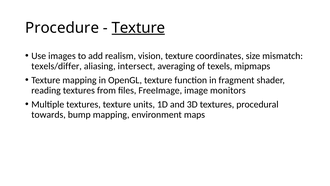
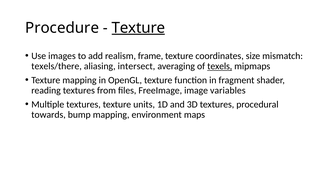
vision: vision -> frame (151, 56)
texels/differ: texels/differ -> texels/there (57, 66)
texels underline: none -> present (220, 66)
monitors: monitors -> variables (228, 90)
